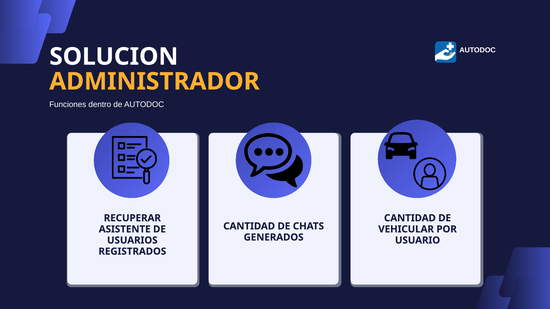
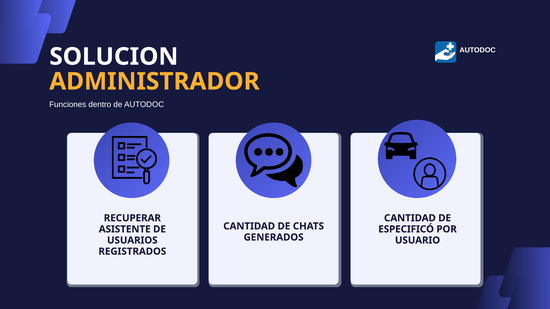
VEHICULAR: VEHICULAR -> ESPECIFICÓ (406, 229)
